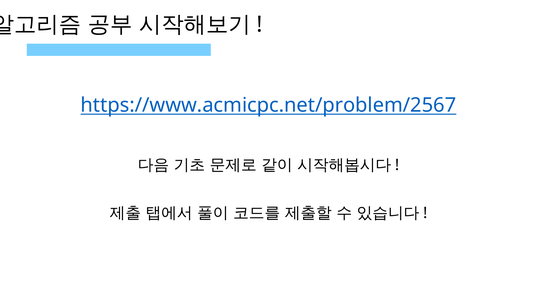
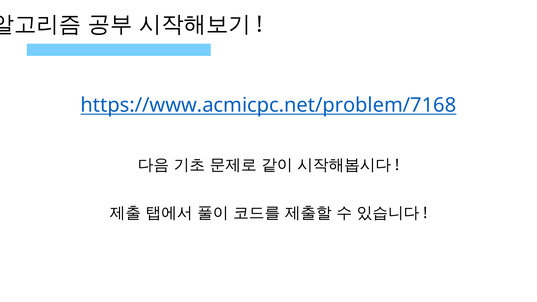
https://www.acmicpc.net/problem/2567: https://www.acmicpc.net/problem/2567 -> https://www.acmicpc.net/problem/7168 (268, 105)
